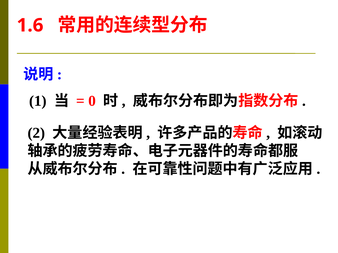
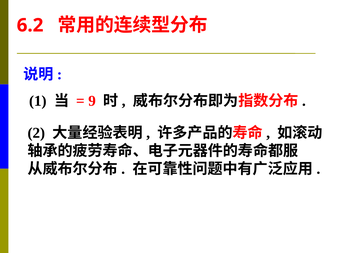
1.6: 1.6 -> 6.2 (30, 25)
0: 0 -> 9 (92, 101)
